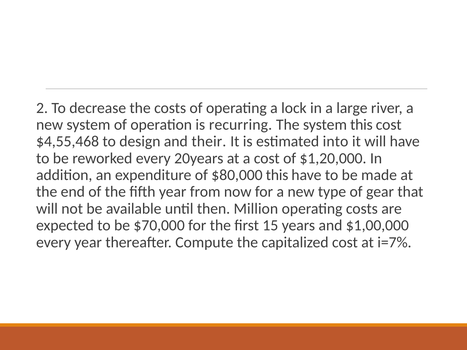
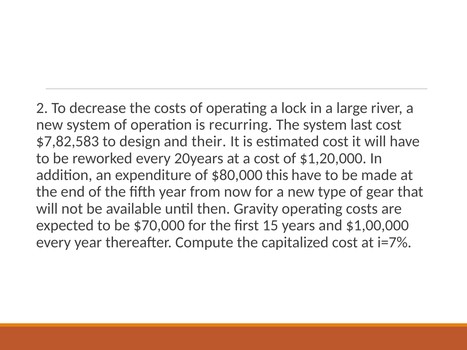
system this: this -> last (361, 125)
$4,55,468: $4,55,468 -> $7,82,583 (68, 142)
estimated into: into -> cost (336, 142)
Million: Million -> Gravity (256, 209)
